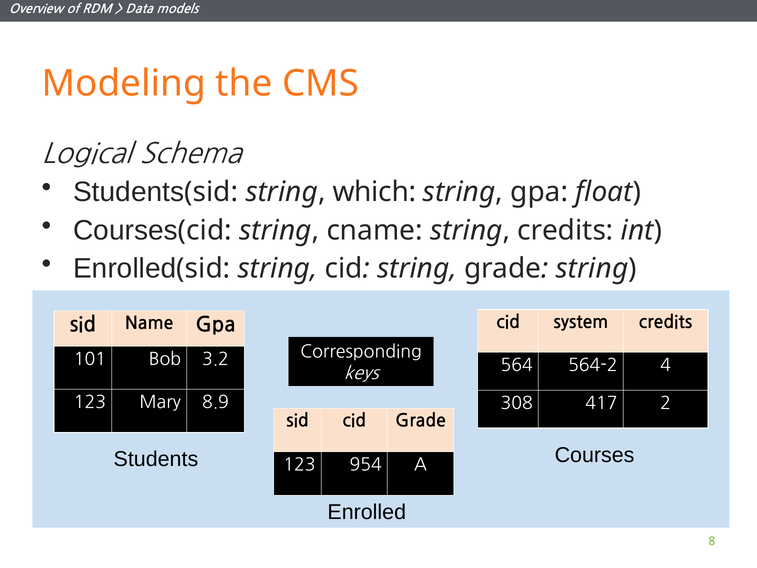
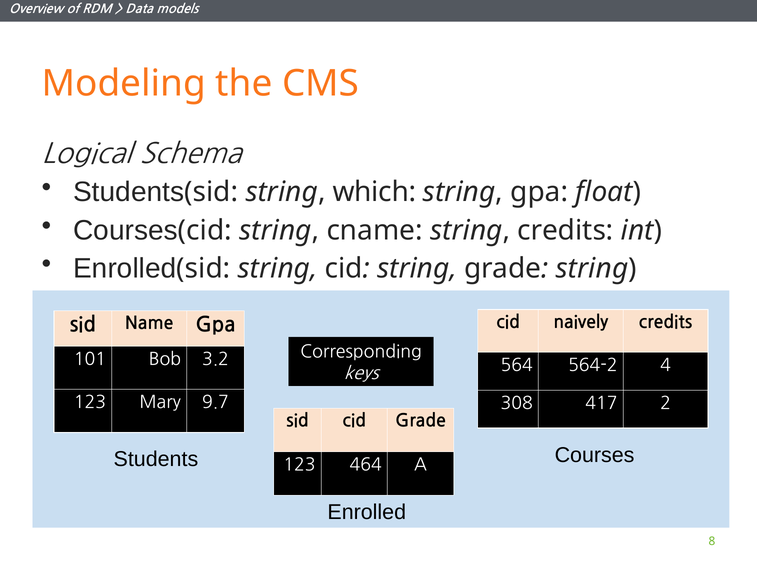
system: system -> naively (581, 322)
8.9: 8.9 -> 9.7 (215, 402)
954: 954 -> 464 (366, 465)
